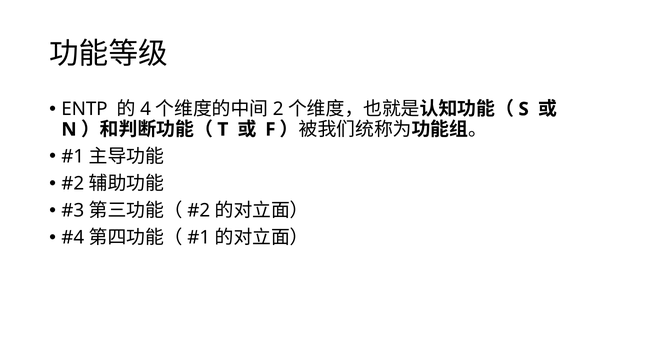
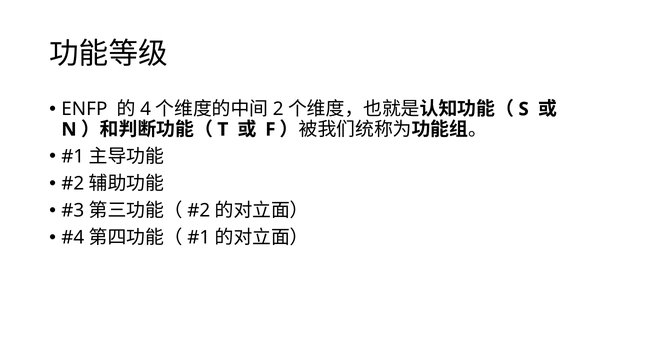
ENTP: ENTP -> ENFP (84, 109)
